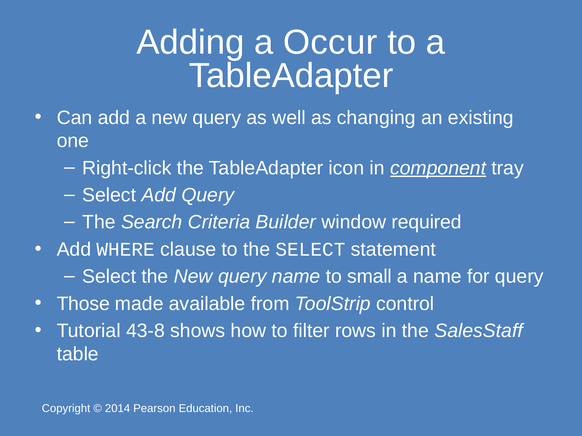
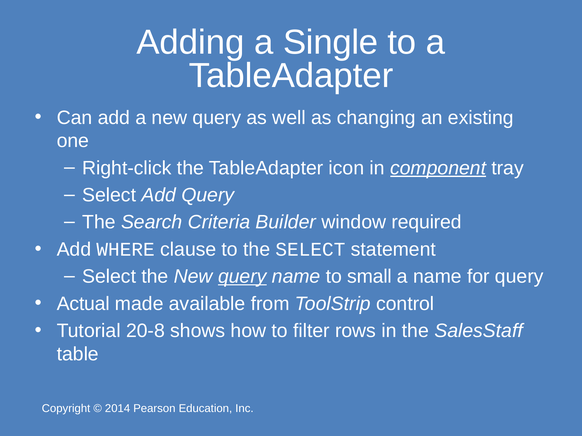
Occur: Occur -> Single (331, 42)
query underline: none -> present (242, 277)
Those: Those -> Actual (83, 304)
43-8: 43-8 -> 20-8 (145, 331)
